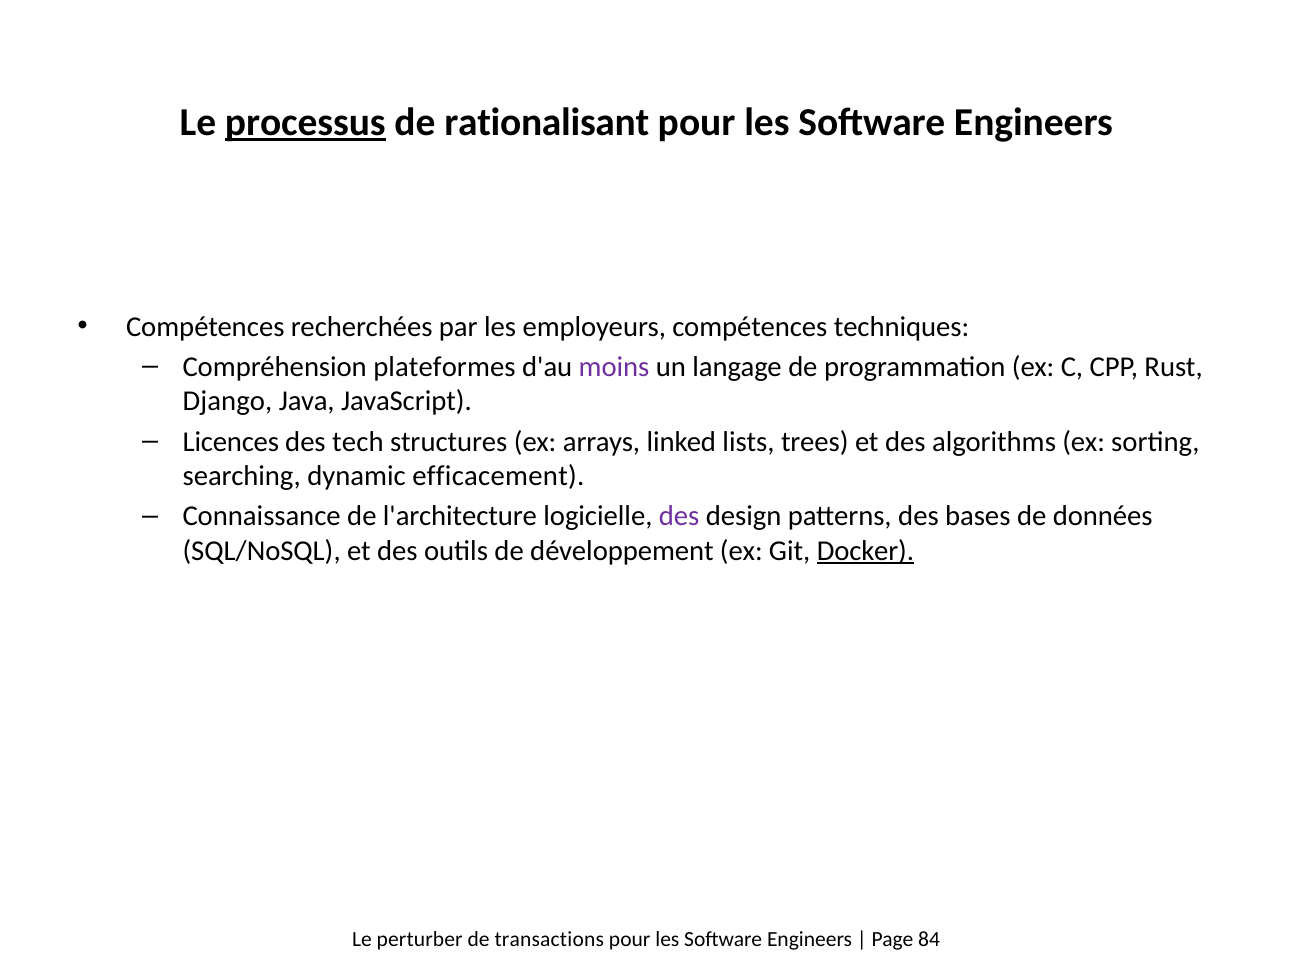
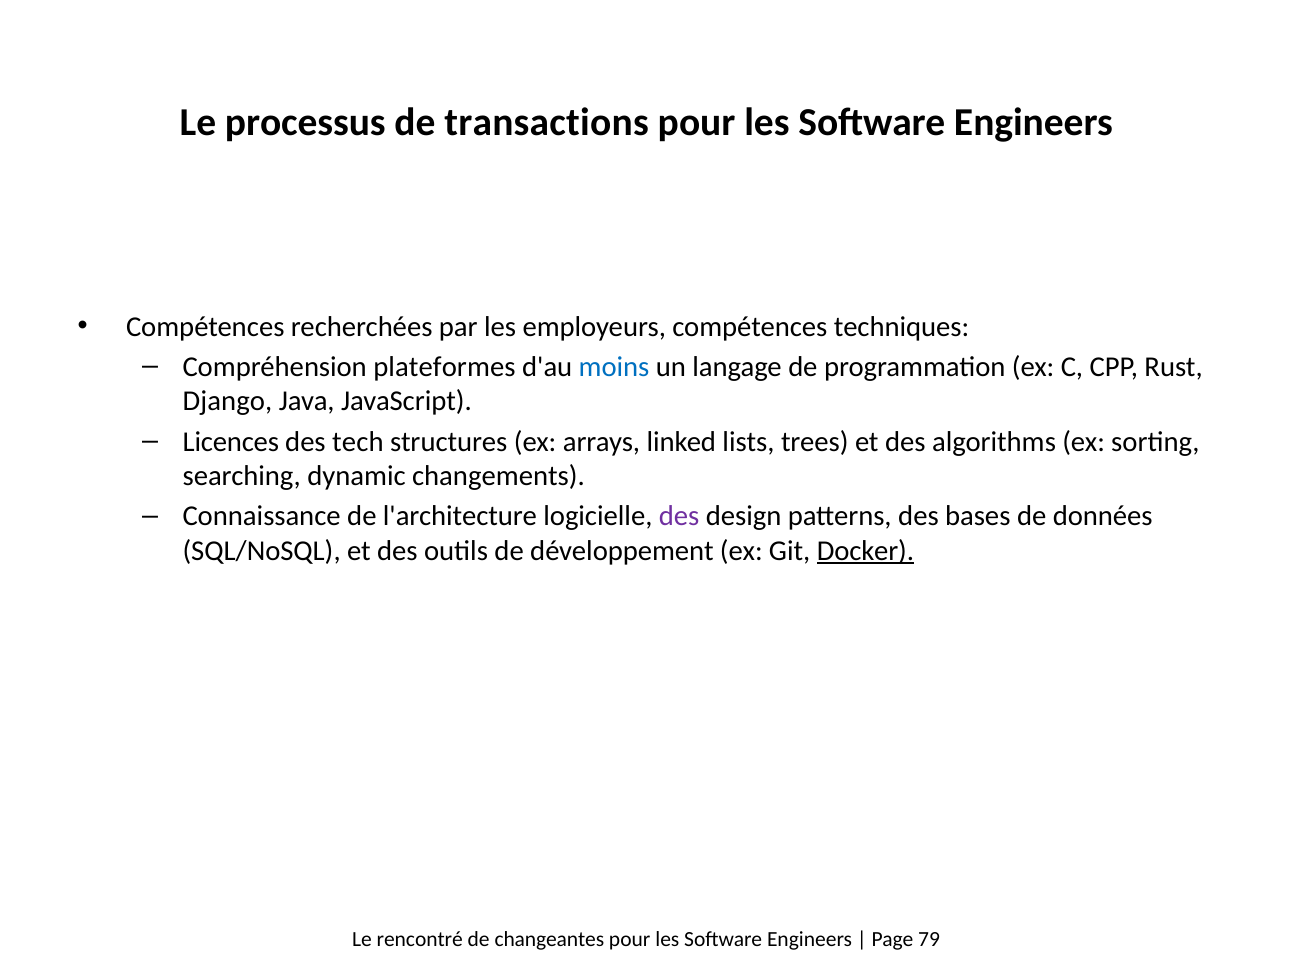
processus underline: present -> none (305, 122)
rationalisant: rationalisant -> transactions (547, 122)
moins colour: purple -> blue (614, 367)
efficacement: efficacement -> changements (498, 476)
perturber: perturber -> rencontré (420, 939)
transactions: transactions -> changeantes (549, 939)
84: 84 -> 79 (929, 939)
